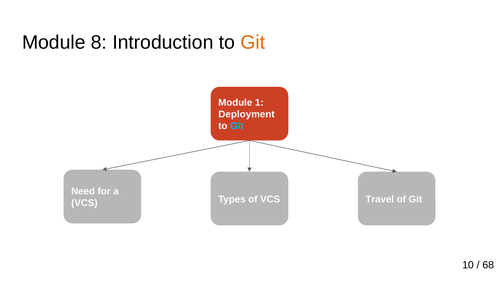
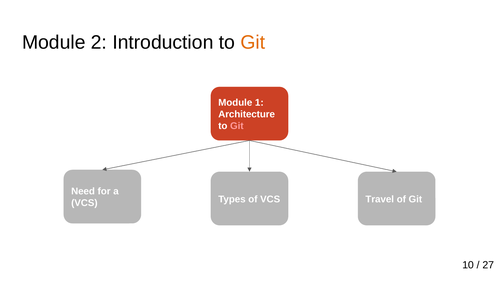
8: 8 -> 2 (99, 42)
Deployment: Deployment -> Architecture (247, 114)
Git colour: light blue -> pink (237, 126)
68: 68 -> 27 (488, 265)
